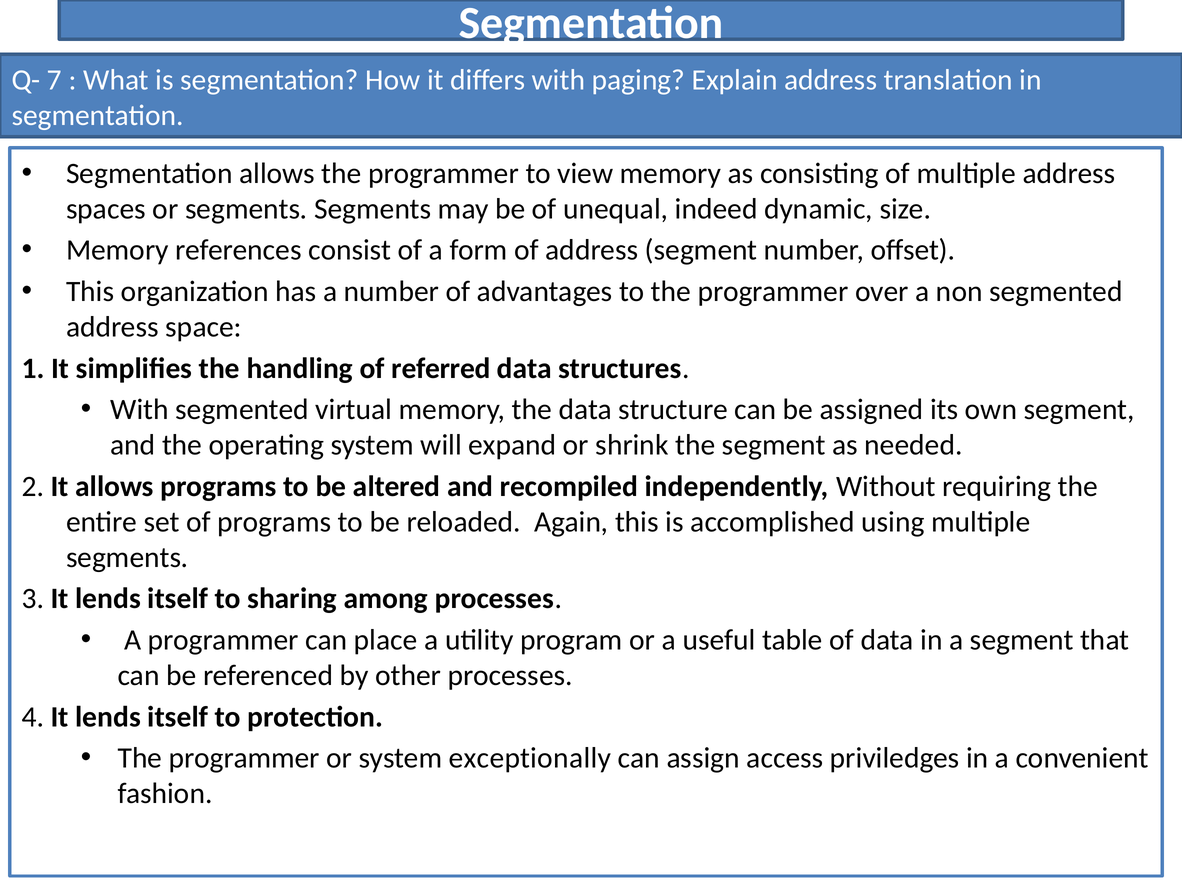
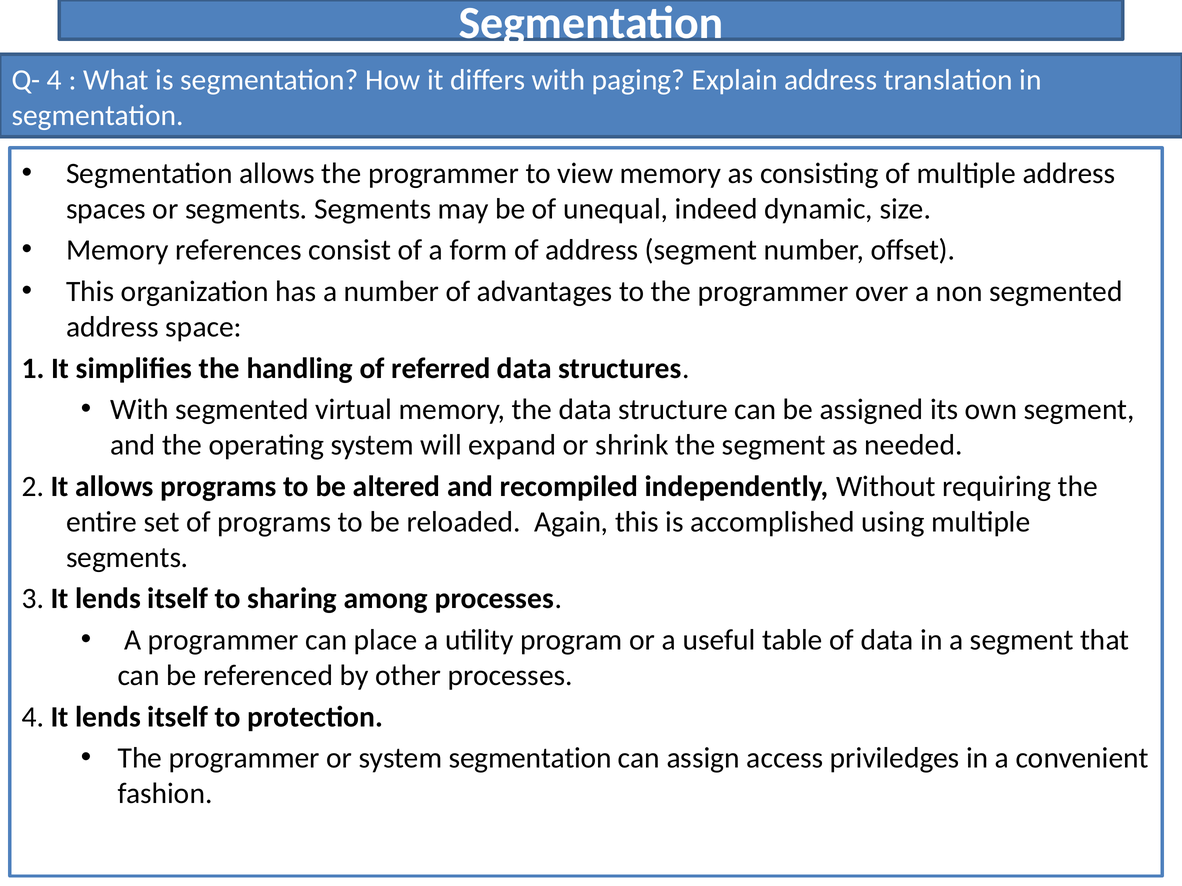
Q- 7: 7 -> 4 (54, 80)
system exceptionally: exceptionally -> segmentation (530, 759)
